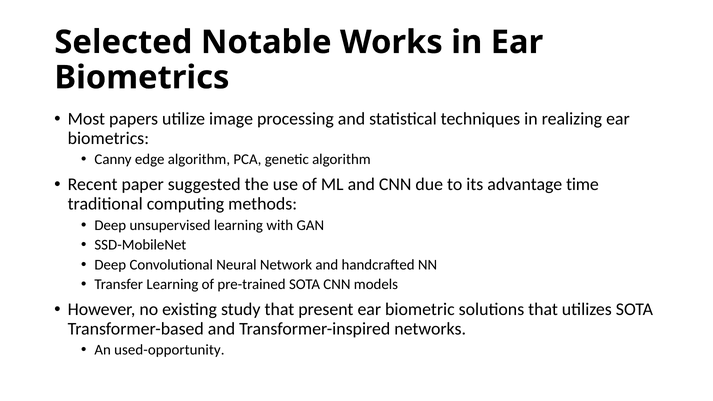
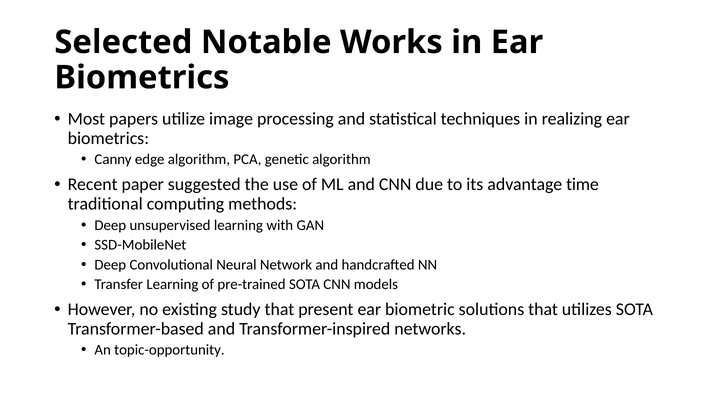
used-opportunity: used-opportunity -> topic-opportunity (169, 350)
